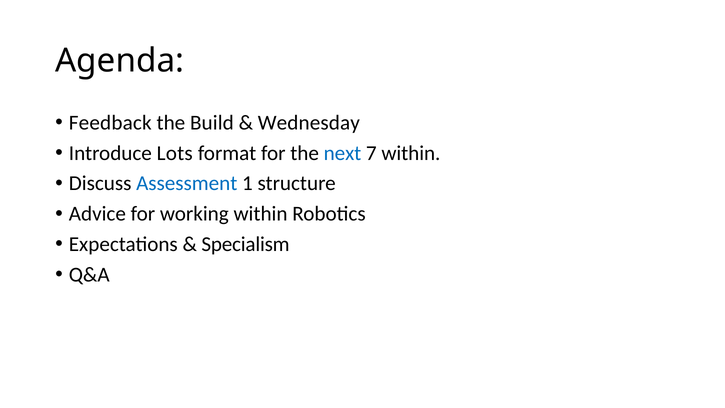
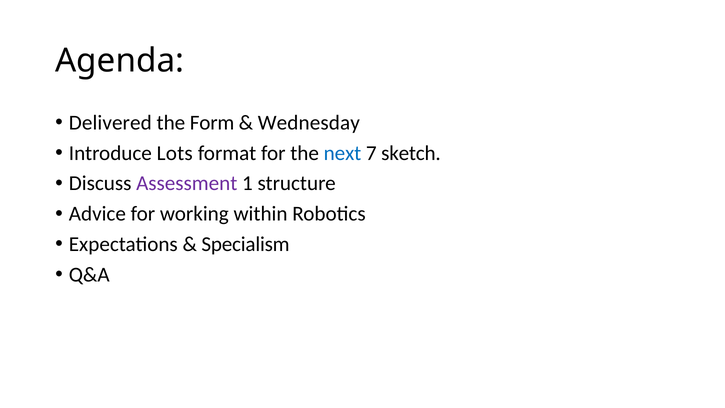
Feedback: Feedback -> Delivered (110, 123)
Build: Build -> Form (212, 123)
7 within: within -> sketch (411, 153)
Assessment colour: blue -> purple (187, 183)
